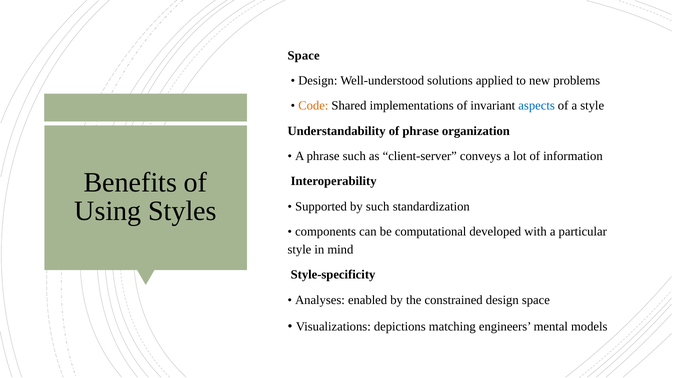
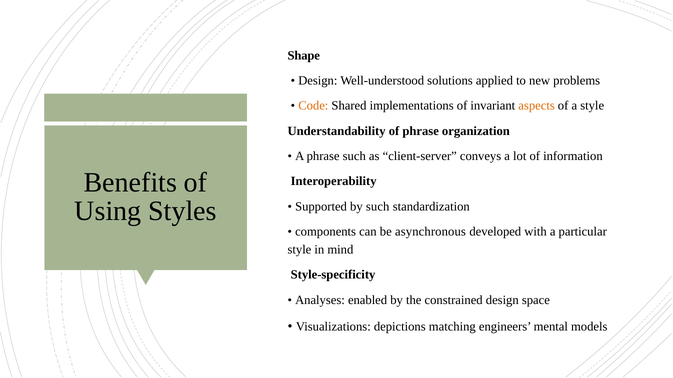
Space: Space -> Shape (304, 56)
aspects colour: blue -> orange (537, 106)
computational: computational -> asynchronous (430, 232)
